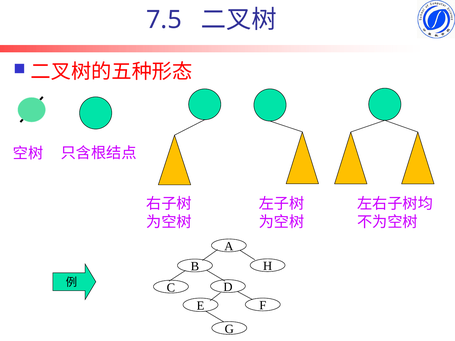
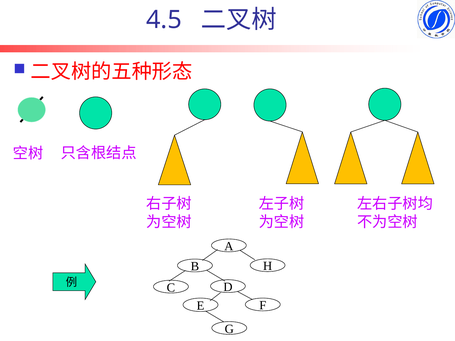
7.5: 7.5 -> 4.5 (164, 20)
